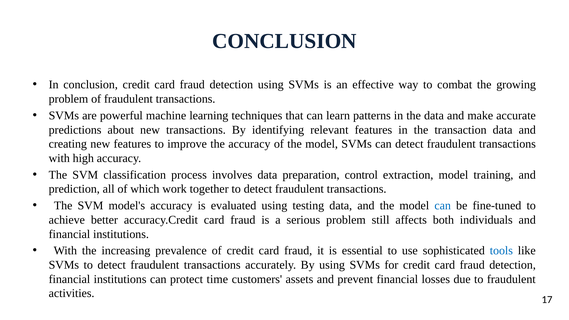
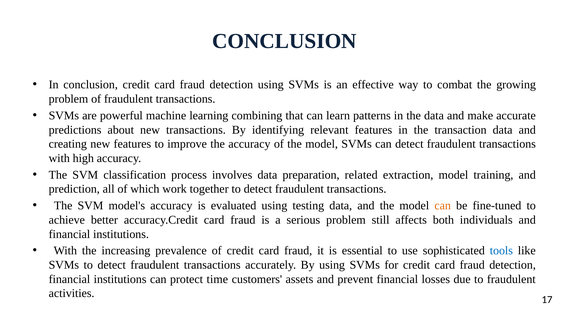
techniques: techniques -> combining (257, 116)
control: control -> related (361, 175)
can colour: blue -> orange (443, 206)
